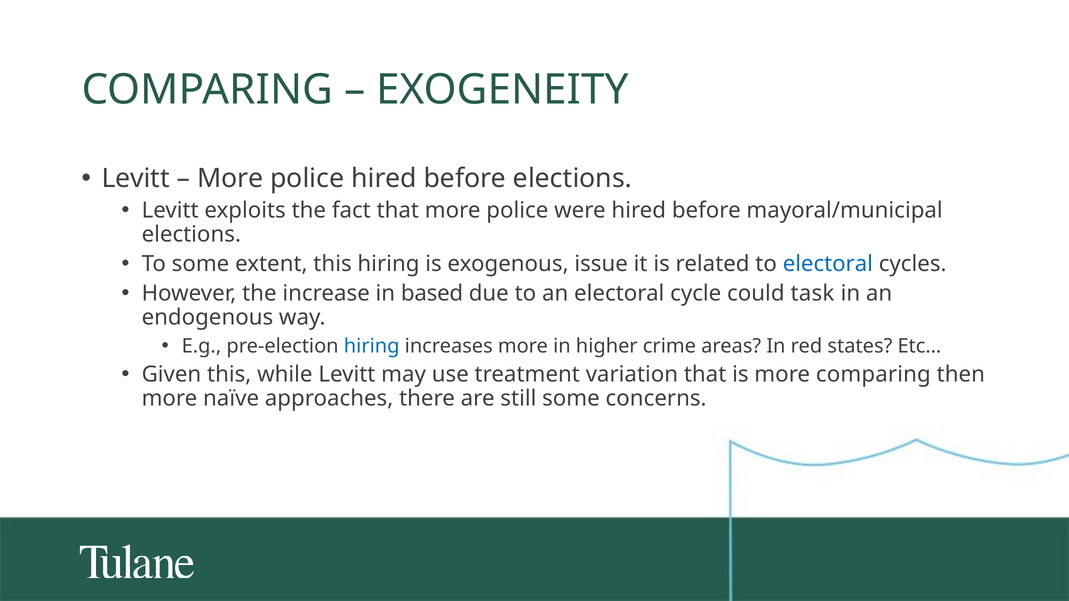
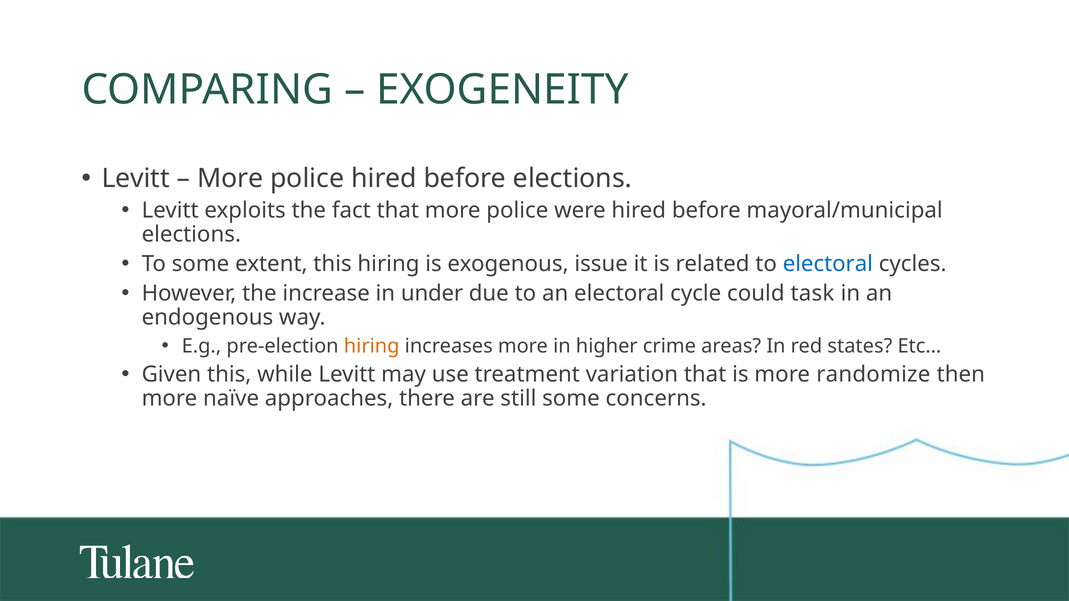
based: based -> under (432, 294)
hiring colour: blue -> orange (372, 346)
more comparing: comparing -> randomize (873, 375)
